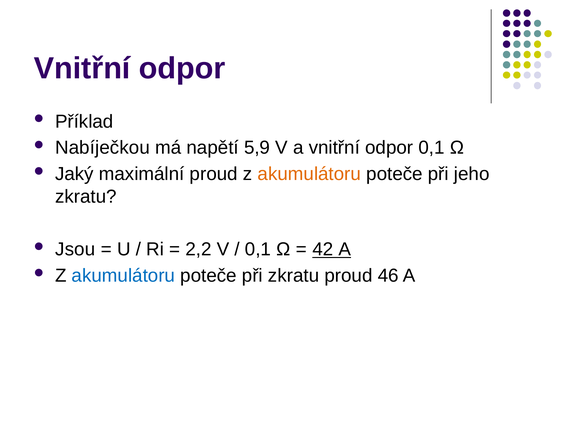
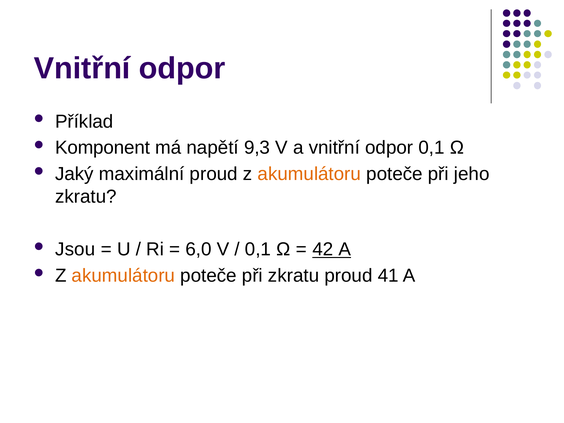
Nabíječkou: Nabíječkou -> Komponent (103, 148)
5,9: 5,9 -> 9,3 (257, 148)
2,2: 2,2 -> 6,0 (199, 249)
akumulátoru colour: blue -> orange (123, 276)
46: 46 -> 41 (388, 276)
